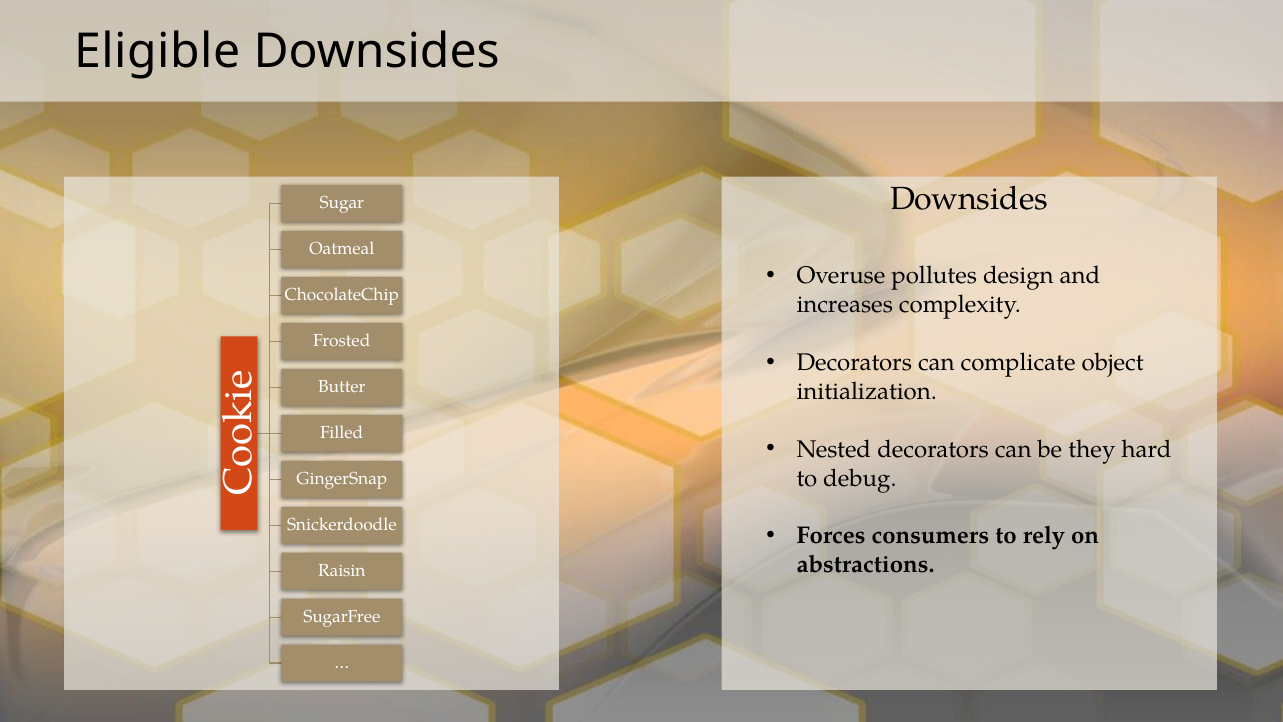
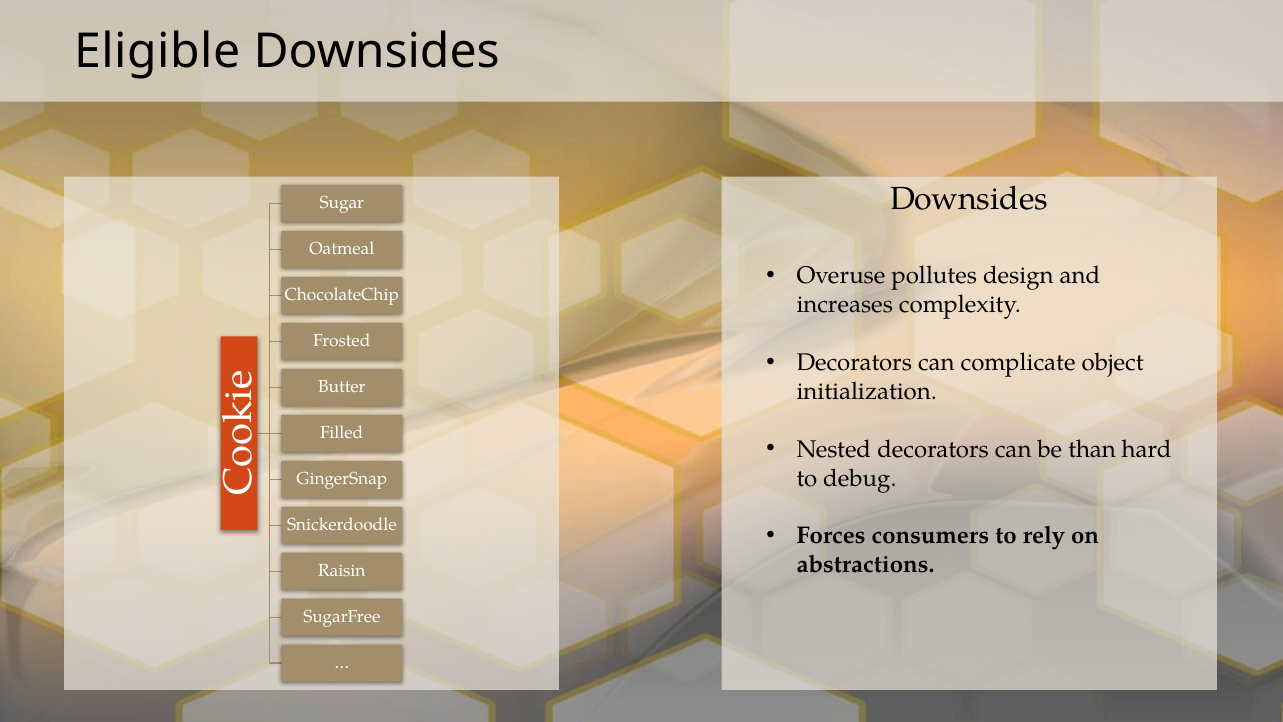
they: they -> than (1092, 449)
